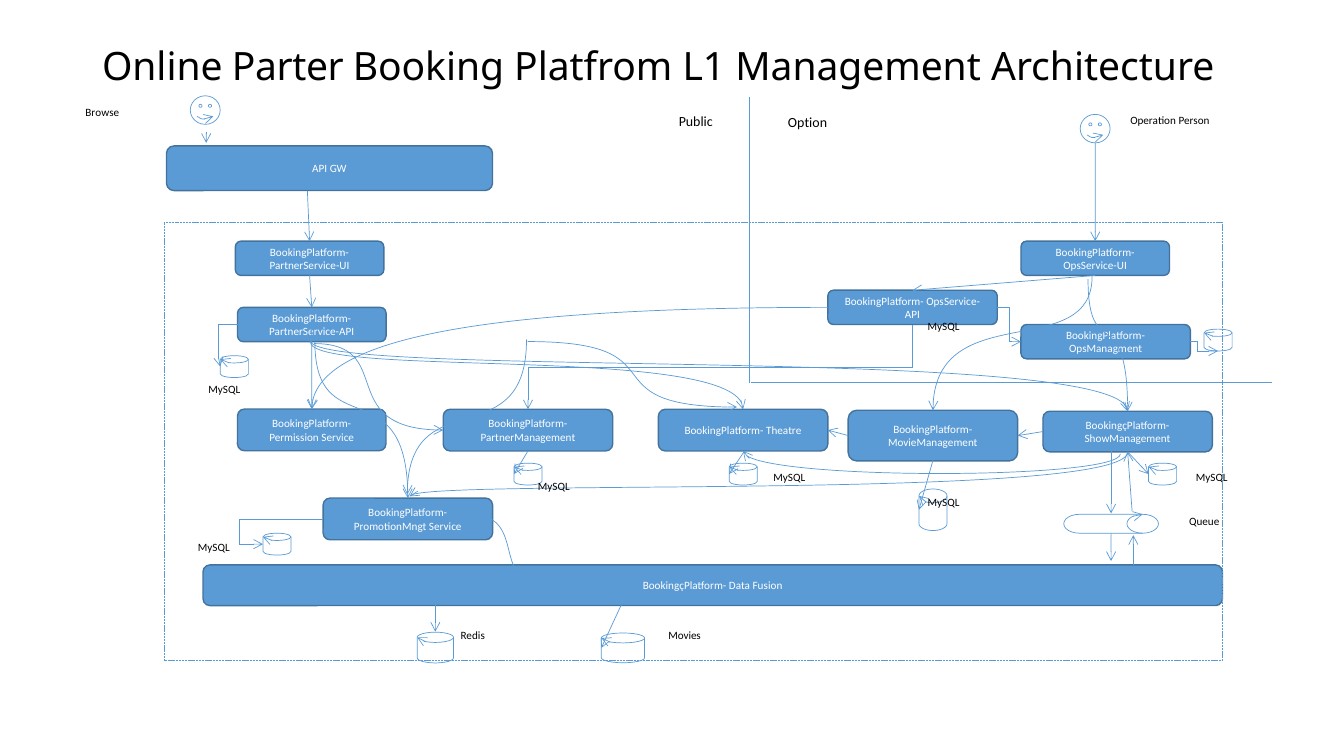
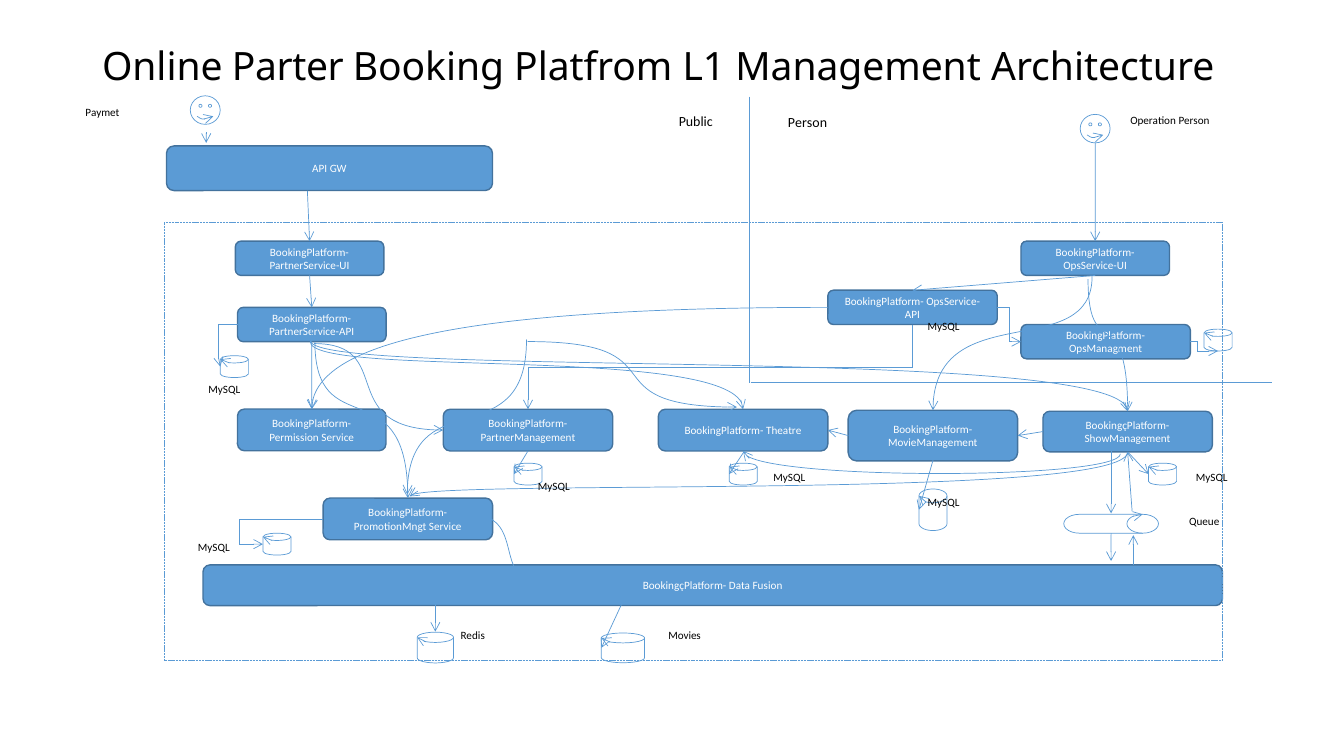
Browse: Browse -> Paymet (102, 113)
Public Option: Option -> Person (808, 123)
